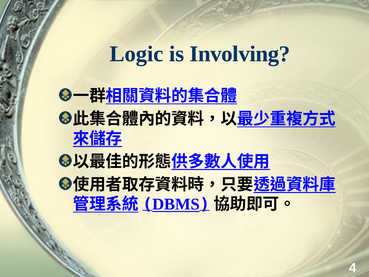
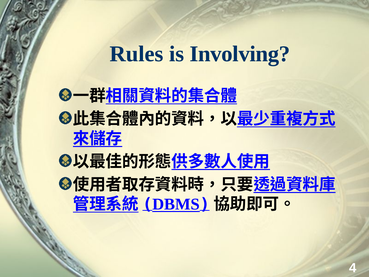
Logic: Logic -> Rules (136, 54)
